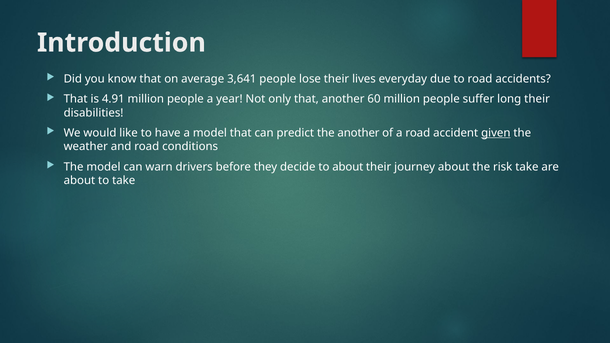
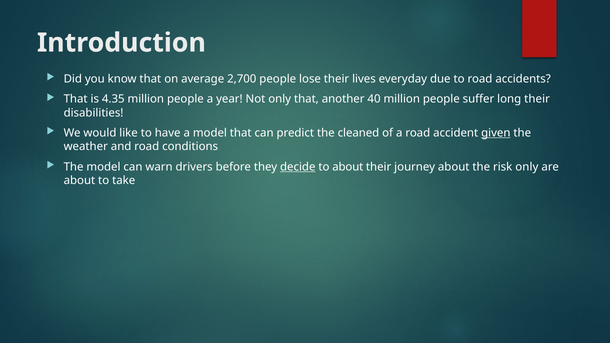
3,641: 3,641 -> 2,700 (242, 79)
4.91: 4.91 -> 4.35 (113, 99)
60: 60 -> 40 (374, 99)
the another: another -> cleaned (358, 133)
decide underline: none -> present (298, 167)
risk take: take -> only (527, 167)
